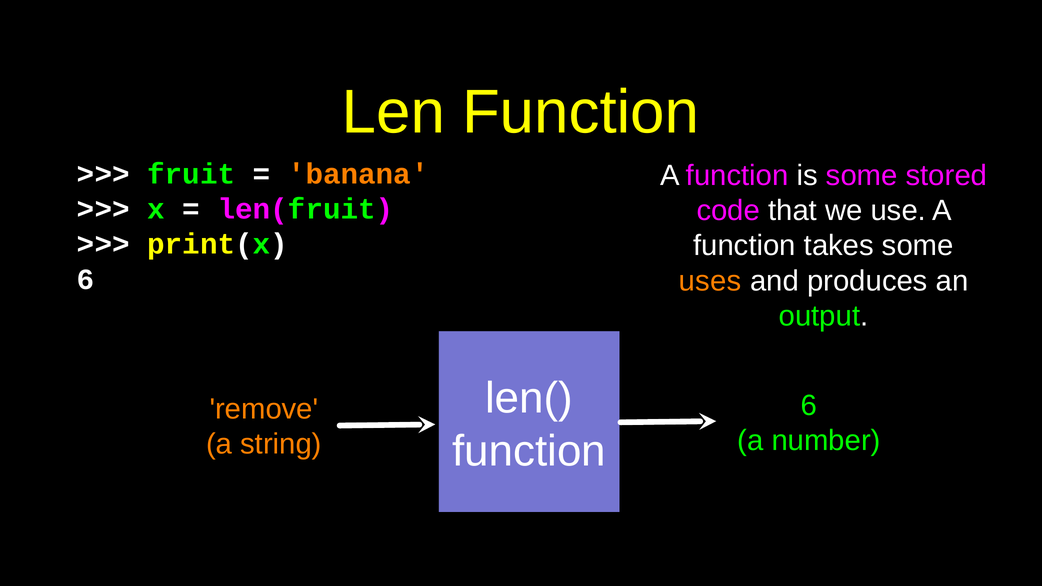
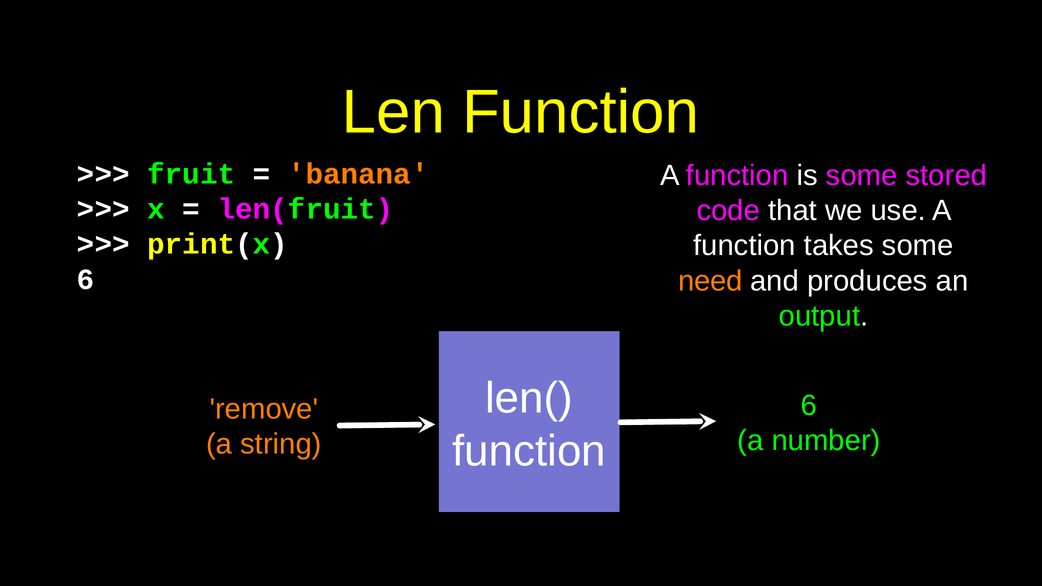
uses: uses -> need (710, 281)
